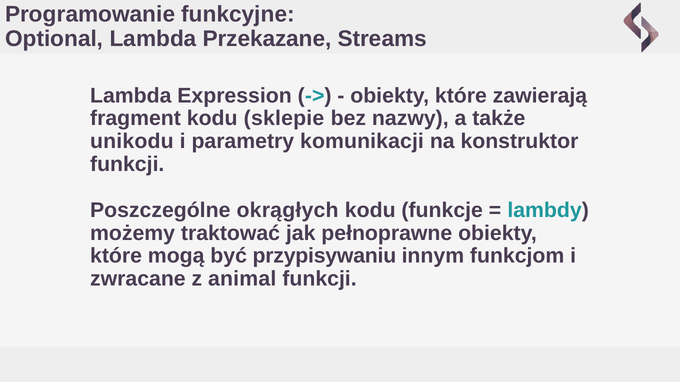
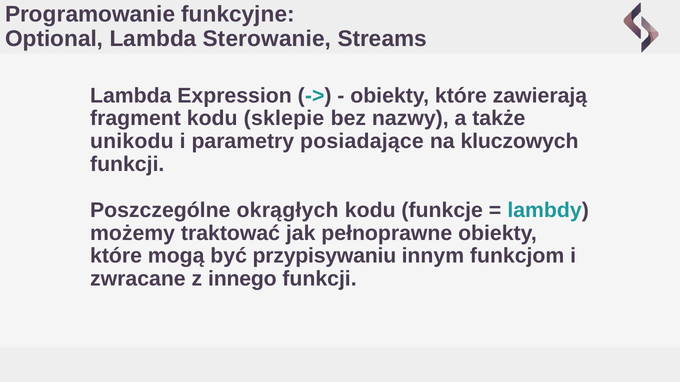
Przekazane: Przekazane -> Sterowanie (267, 39)
komunikacji: komunikacji -> posiadające (362, 142)
konstruktor: konstruktor -> kluczowych (520, 142)
animal: animal -> innego (242, 279)
